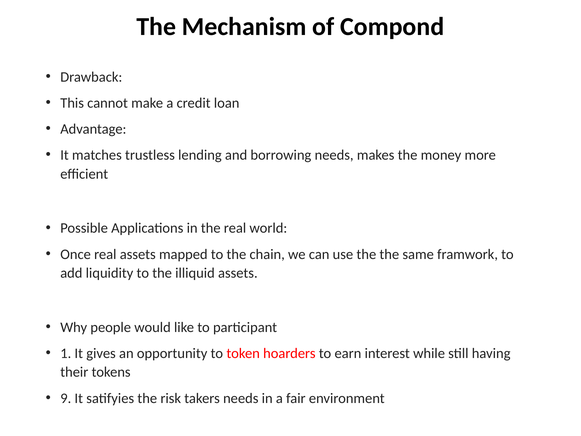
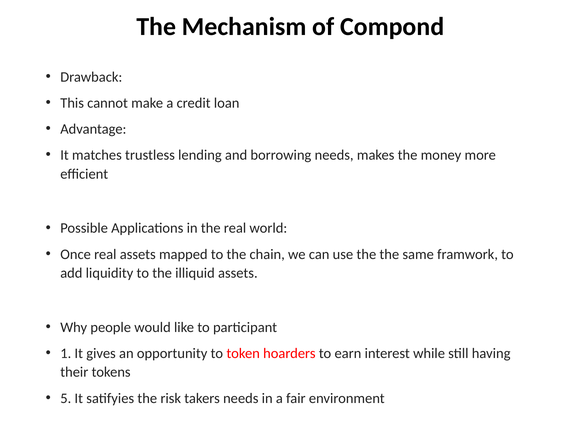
9: 9 -> 5 (66, 398)
